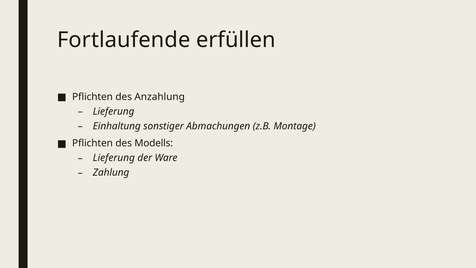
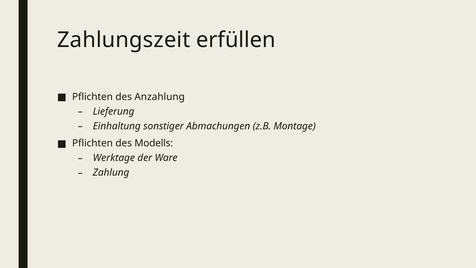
Fortlaufende: Fortlaufende -> Zahlungszeit (124, 40)
Lieferung: Lieferung -> Werktage (114, 158)
